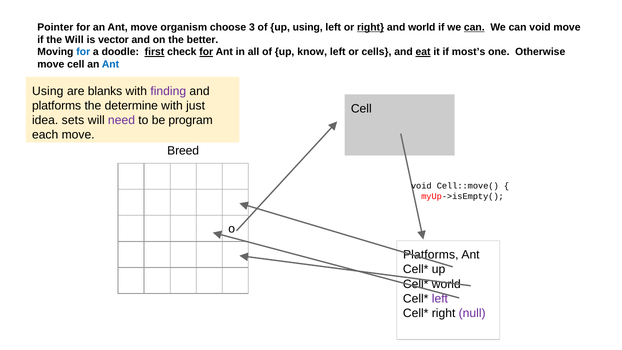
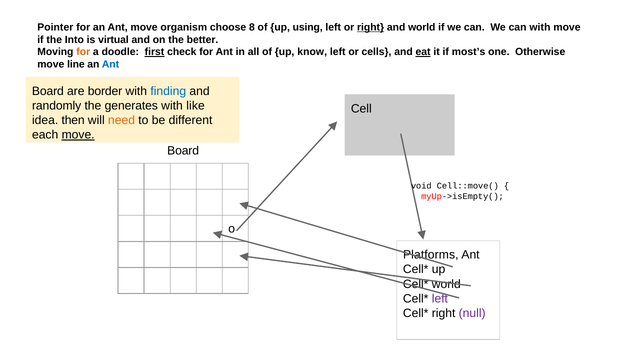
3: 3 -> 8 (252, 27)
can underline: present -> none (474, 27)
can void: void -> with (540, 27)
the Will: Will -> Into (74, 40)
vector: vector -> virtual (113, 40)
for colour: blue -> orange (83, 52)
for underline: present -> none (206, 52)
move cell: cell -> line (76, 64)
Using: Using -> Board (48, 91)
blanks: blanks -> border (105, 91)
finding colour: purple -> blue (168, 91)
platforms: platforms -> randomly (57, 106)
determine: determine -> generates (131, 106)
just: just -> like (196, 106)
sets: sets -> then (73, 120)
need colour: purple -> orange (121, 120)
program: program -> different (191, 120)
move underline: none -> present (78, 135)
Breed: Breed -> Board (183, 151)
